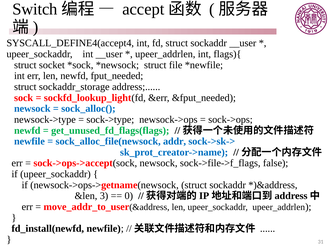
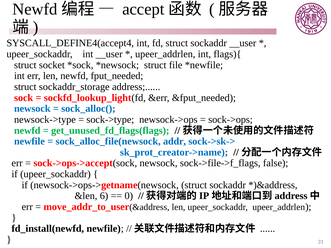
Switch: Switch -> Newfd (35, 9)
3: 3 -> 6 (104, 196)
